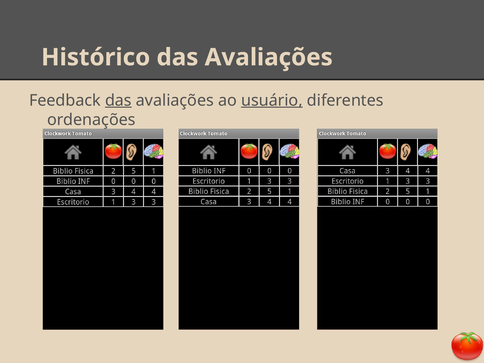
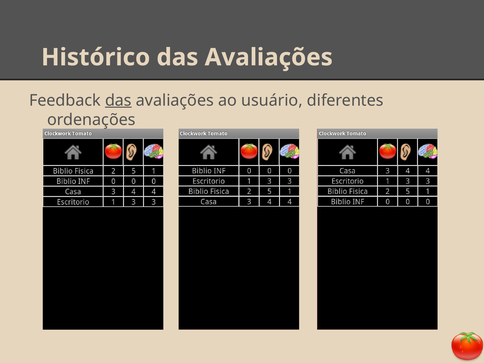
usuário underline: present -> none (272, 100)
